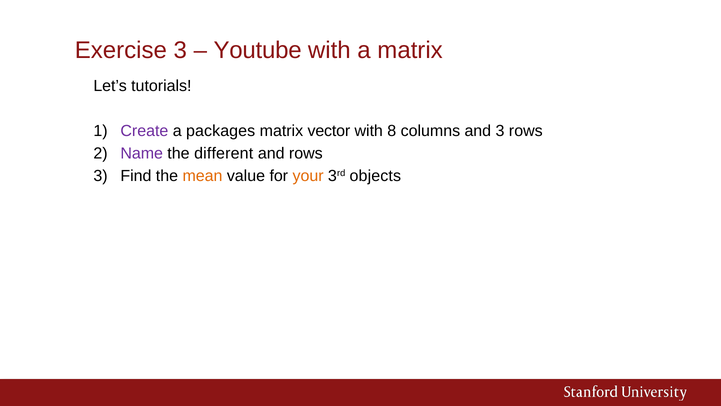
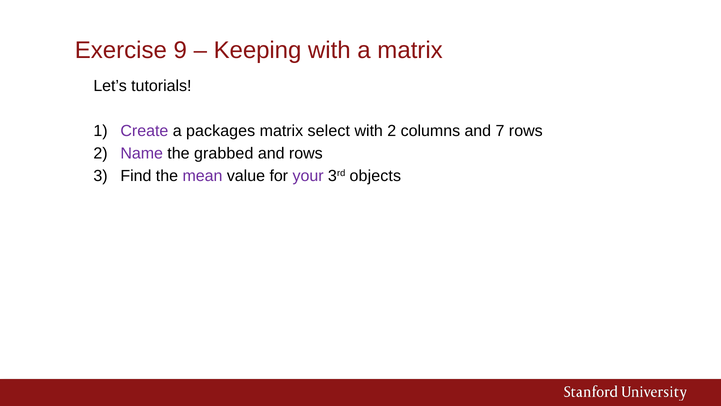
Exercise 3: 3 -> 9 (180, 50)
Youtube: Youtube -> Keeping (258, 50)
vector: vector -> select (329, 131)
with 8: 8 -> 2 (392, 131)
and 3: 3 -> 7 (500, 131)
different: different -> grabbed (224, 153)
mean colour: orange -> purple (203, 176)
your colour: orange -> purple (308, 176)
